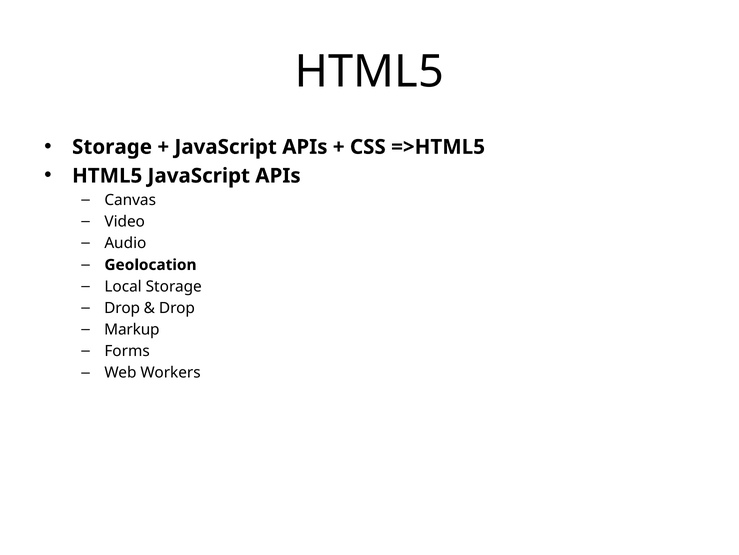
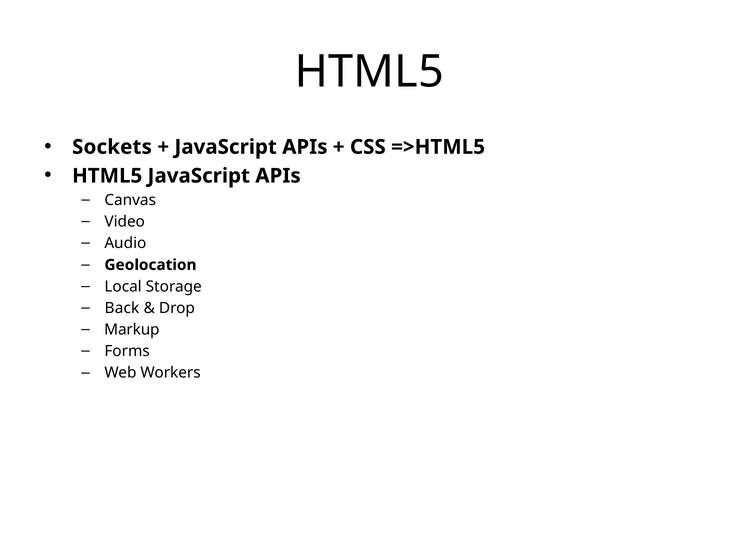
Storage: Storage -> Sockets (112, 147)
Drop: Drop -> Back (122, 308)
